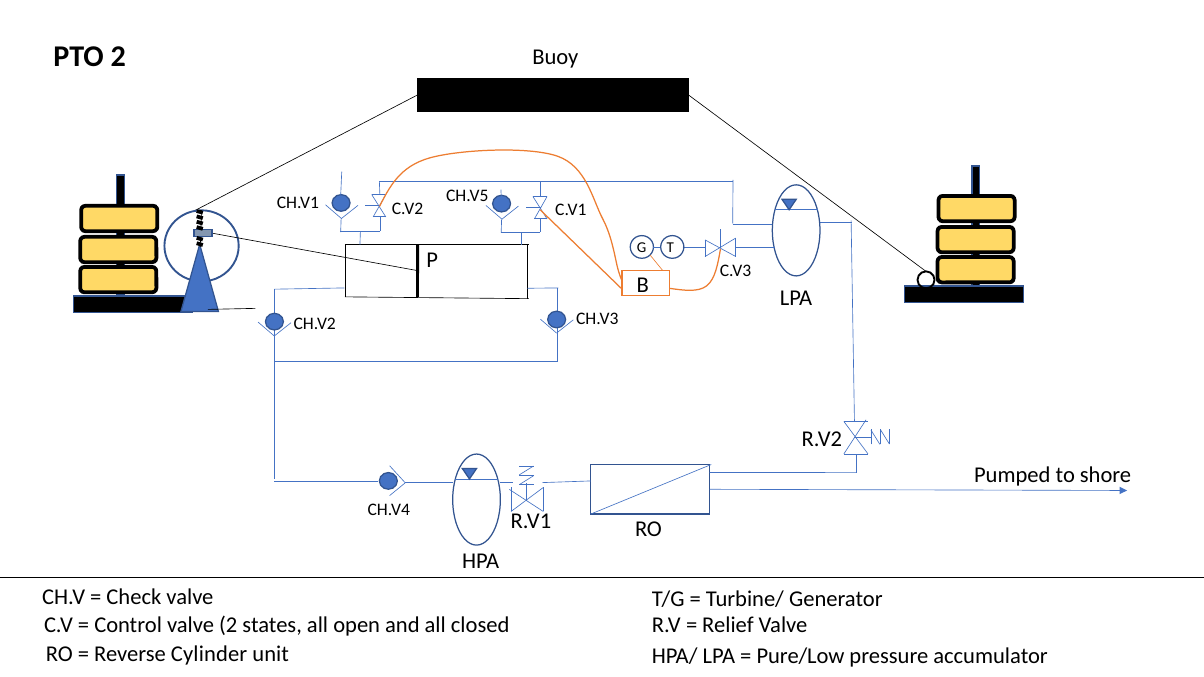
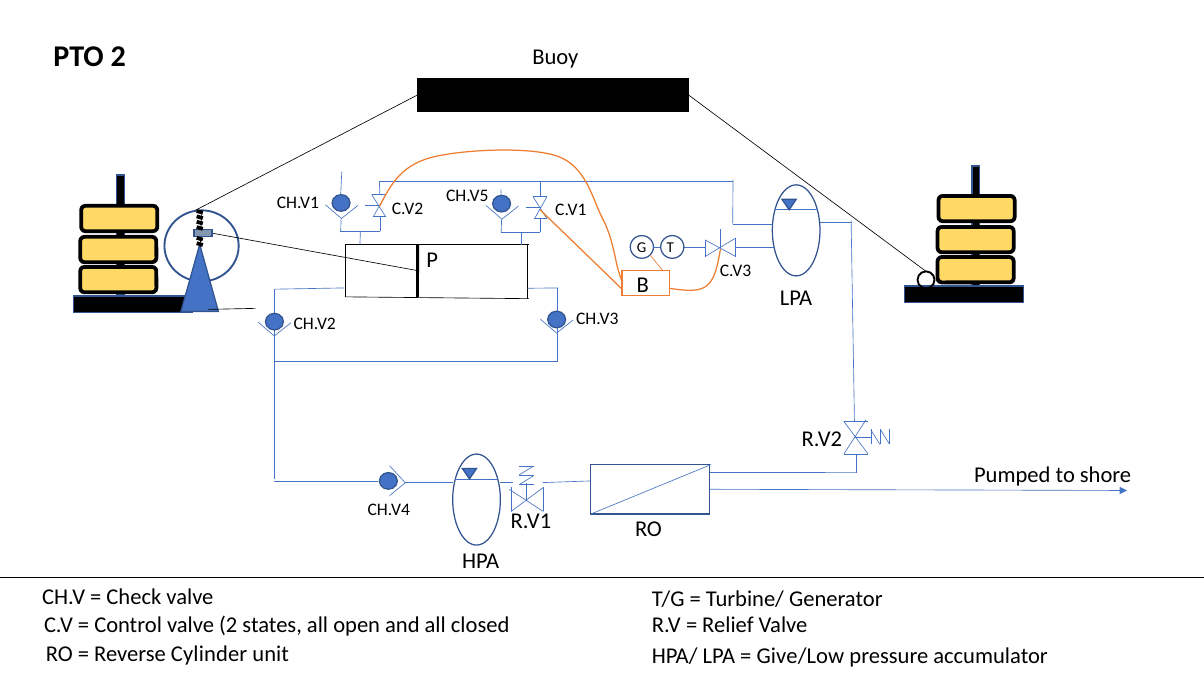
Pure/Low: Pure/Low -> Give/Low (800, 656)
